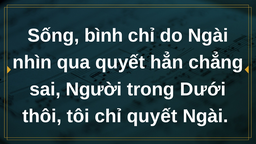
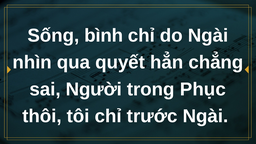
Dưới: Dưới -> Phục (203, 89)
chỉ quyết: quyết -> trước (152, 116)
